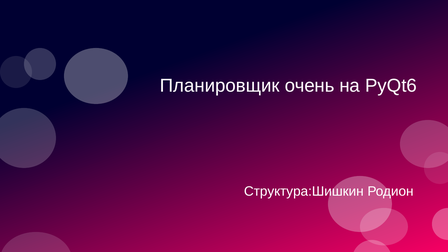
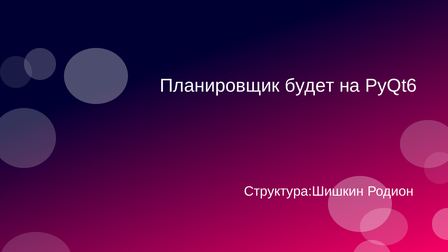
очень: очень -> будет (310, 86)
